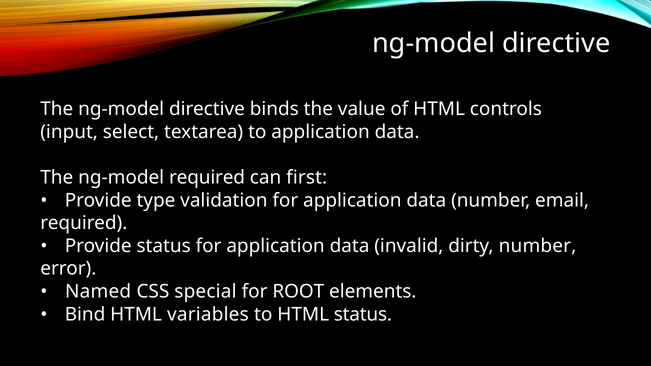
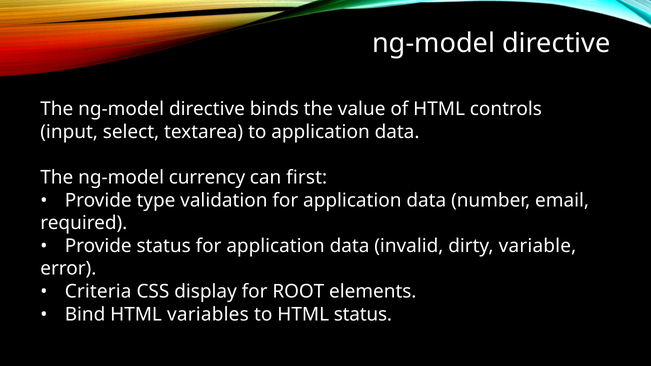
ng-model required: required -> currency (207, 178)
dirty number: number -> variable (538, 246)
Named: Named -> Criteria (98, 292)
special: special -> display (206, 292)
